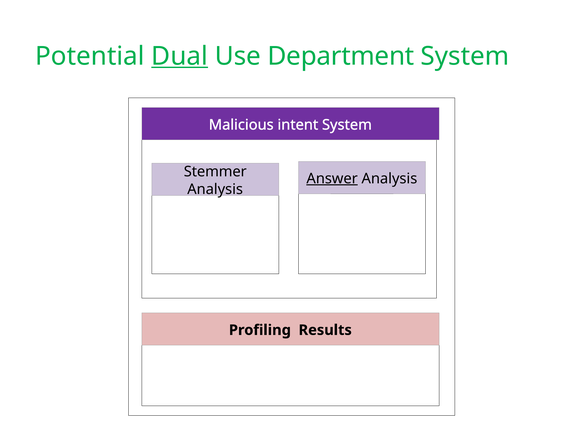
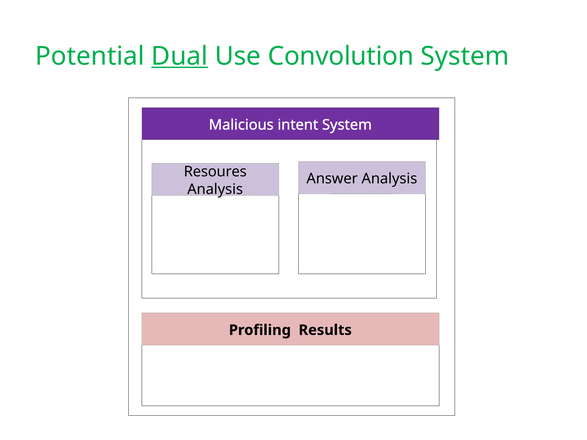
Department: Department -> Convolution (341, 56)
Stemmer: Stemmer -> Resoures (215, 172)
Answer underline: present -> none (332, 179)
